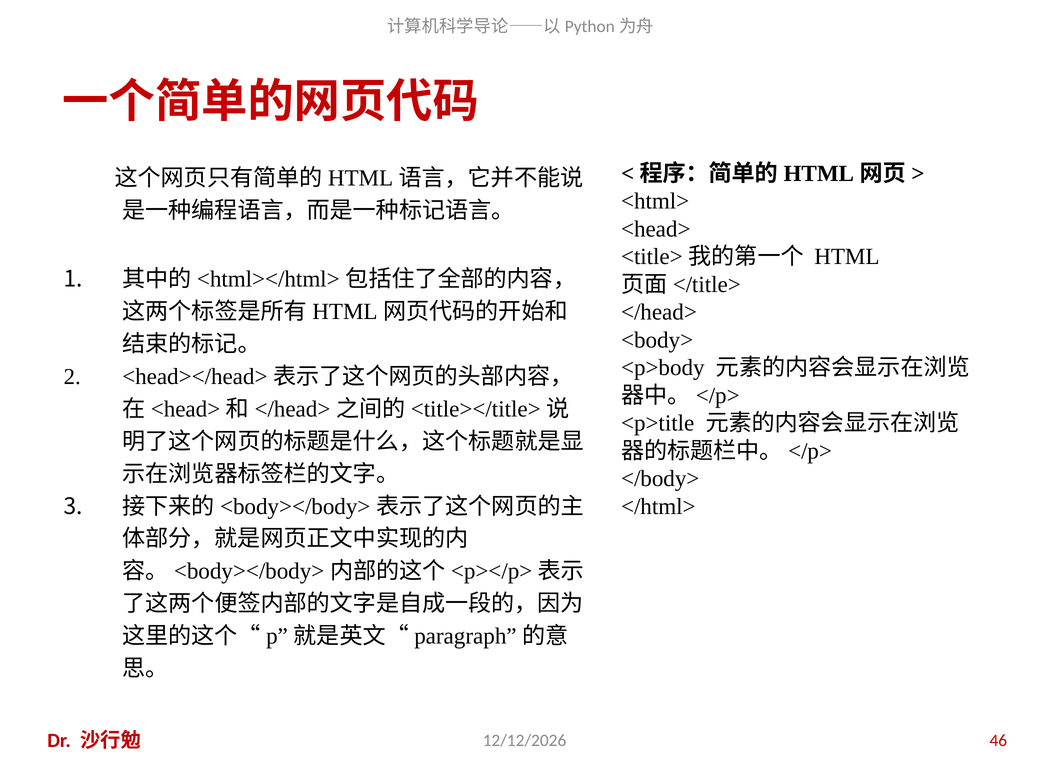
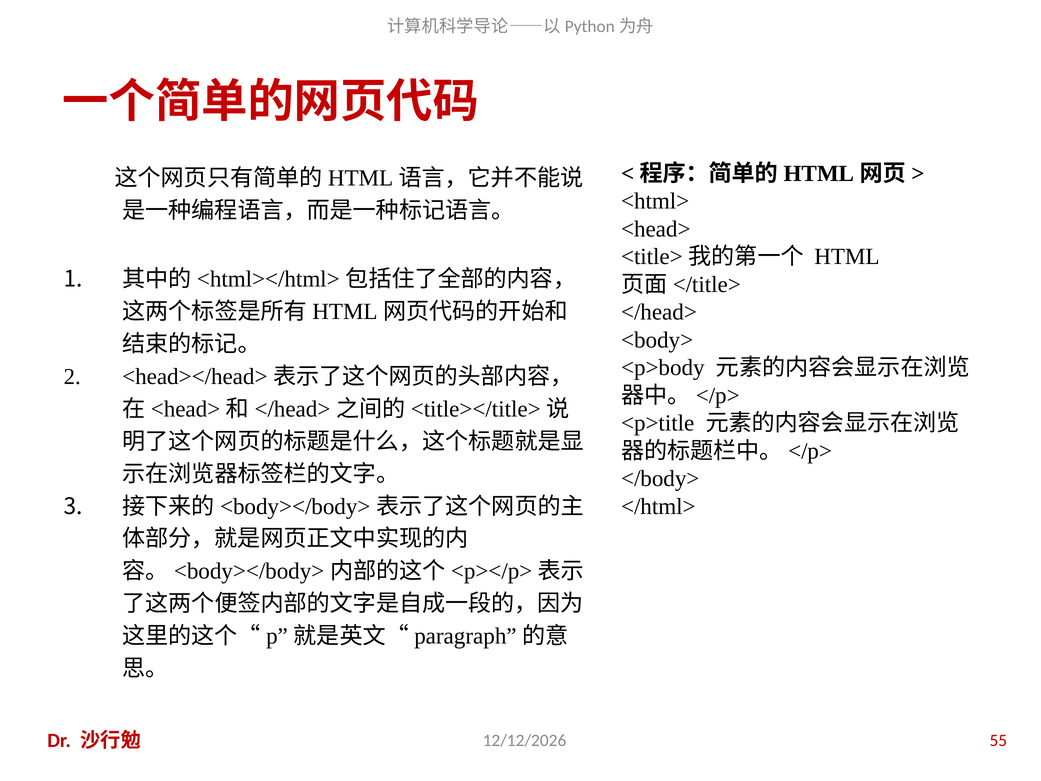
46: 46 -> 55 (998, 740)
